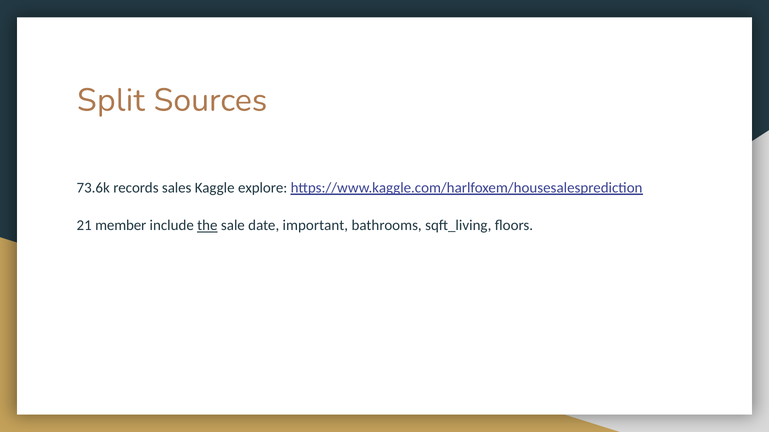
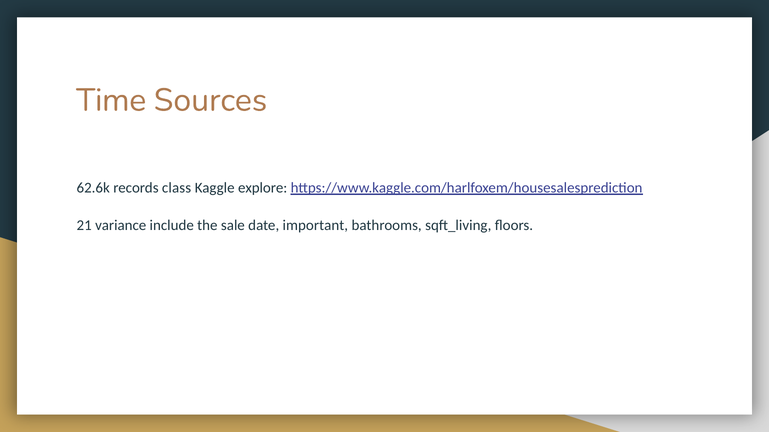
Split: Split -> Time (111, 100)
73.6k: 73.6k -> 62.6k (93, 188)
sales: sales -> class (177, 188)
member: member -> variance (121, 226)
the underline: present -> none (207, 226)
